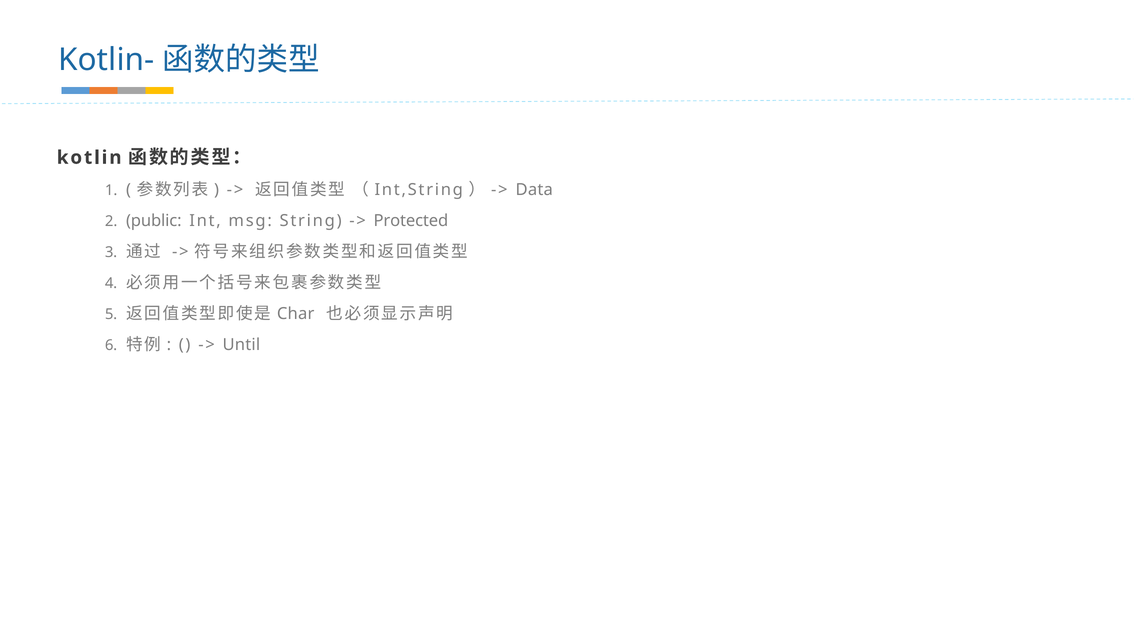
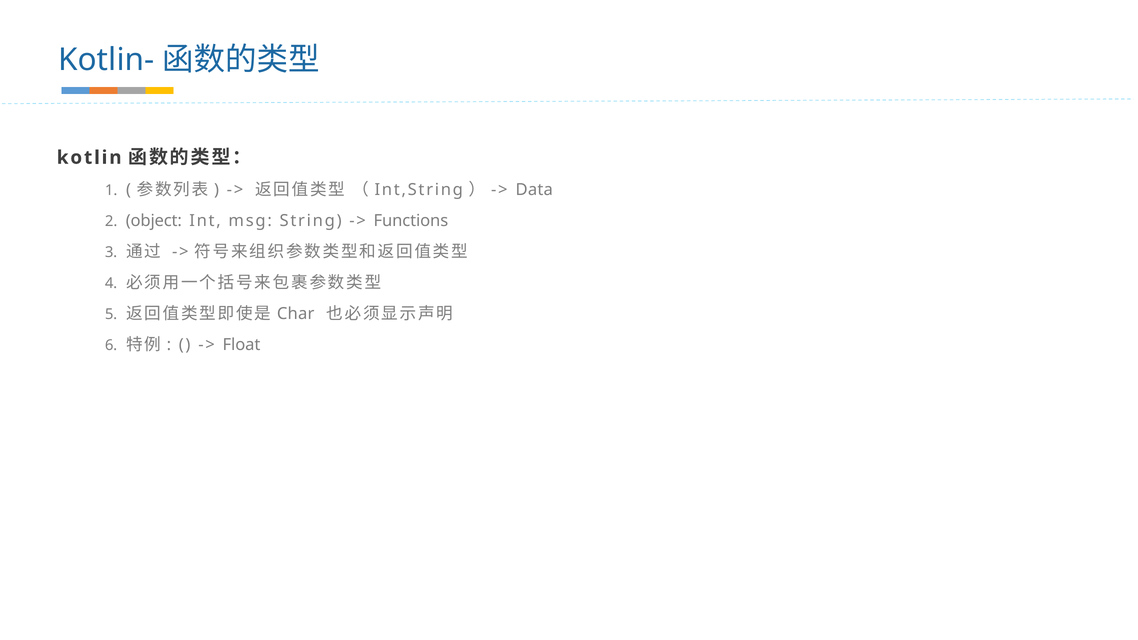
public: public -> object (154, 221)
Protected: Protected -> Functions (411, 221)
Until: Until -> Float (241, 345)
